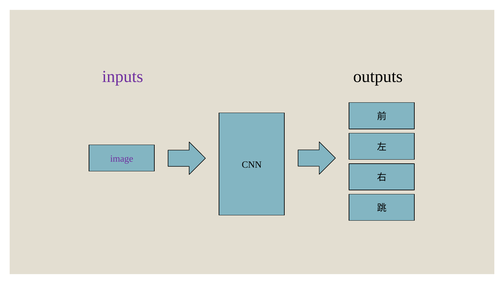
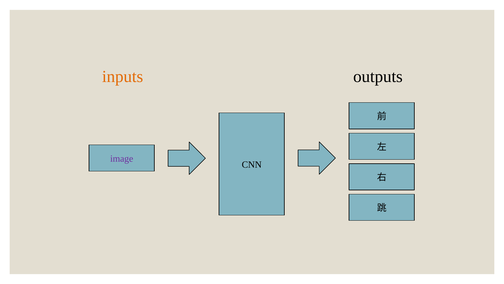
inputs colour: purple -> orange (123, 76)
